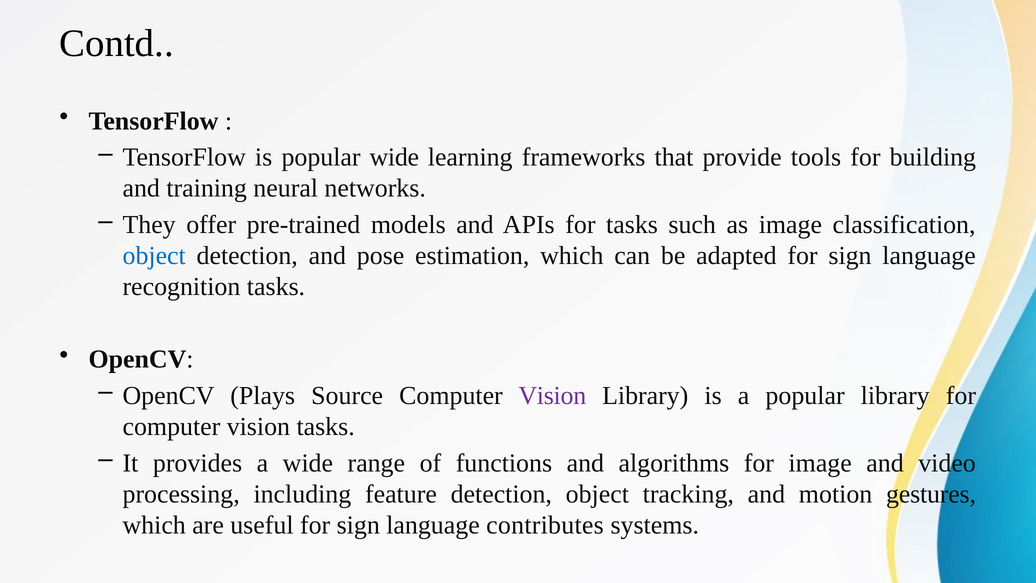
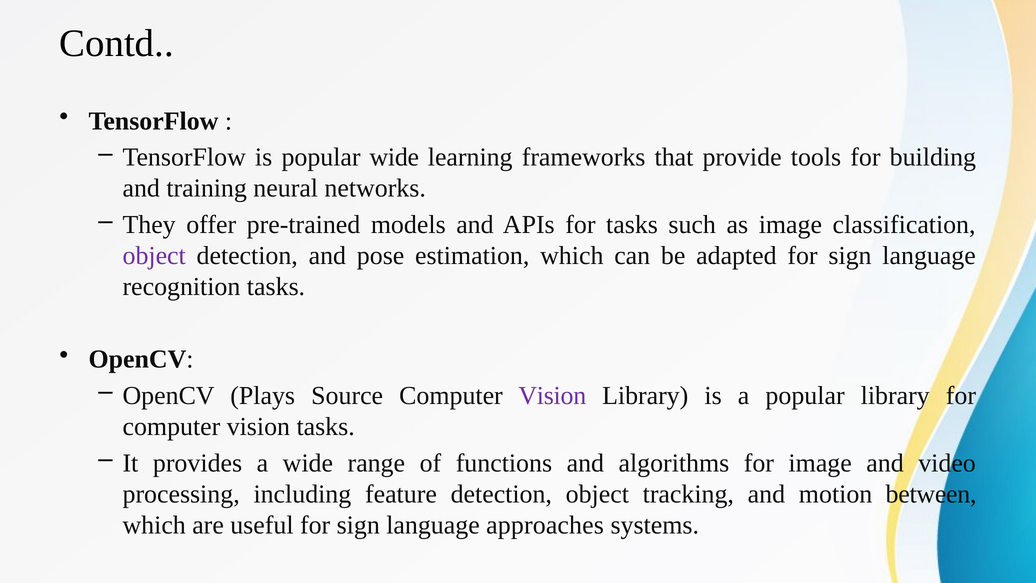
object colour: blue -> purple (154, 256)
gestures: gestures -> between (931, 494)
contributes: contributes -> approaches (545, 525)
